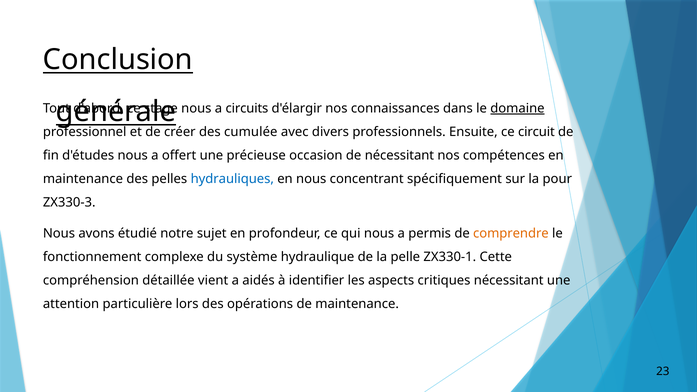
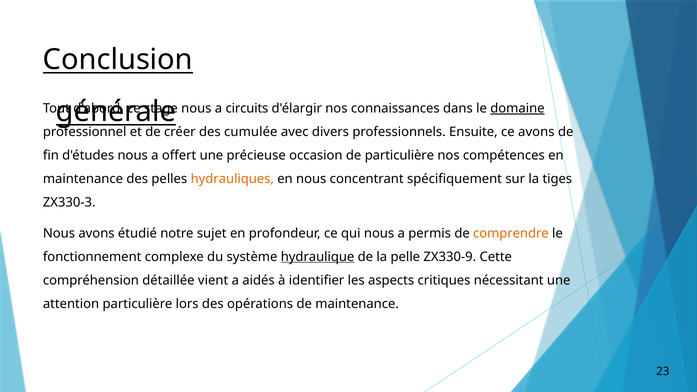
ce circuit: circuit -> avons (536, 132)
de nécessitant: nécessitant -> particulière (399, 155)
hydrauliques colour: blue -> orange (232, 179)
pour: pour -> tiges (557, 179)
hydraulique underline: none -> present (318, 257)
ZX330-1: ZX330-1 -> ZX330-9 (450, 257)
